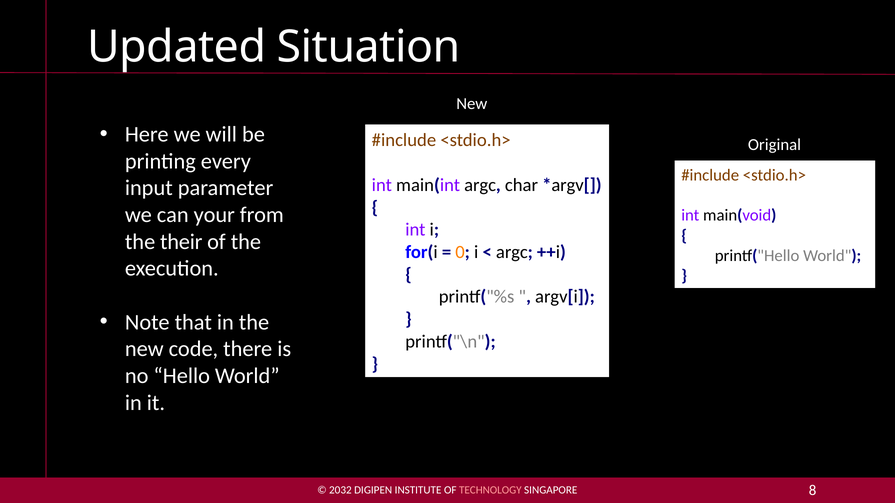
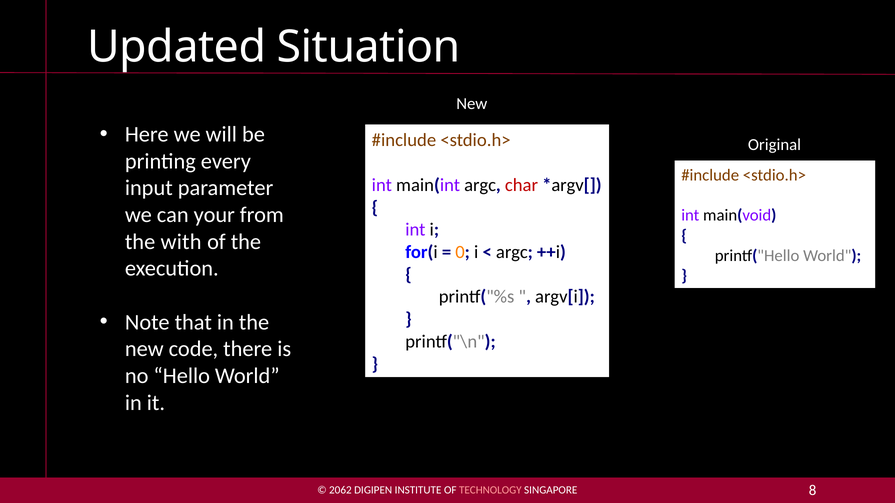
char colour: black -> red (521, 185)
their: their -> with (181, 242)
2032: 2032 -> 2062 (340, 491)
